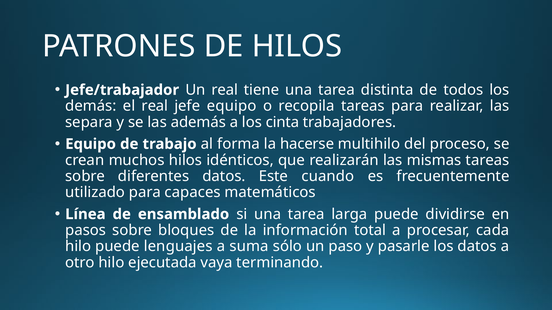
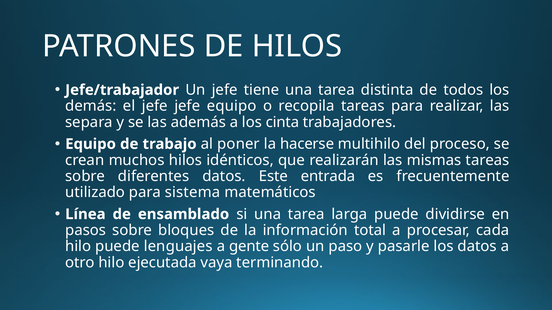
Un real: real -> jefe (225, 90)
el real: real -> jefe (155, 106)
forma: forma -> poner (239, 144)
cuando: cuando -> entrada (328, 176)
capaces: capaces -> sistema (193, 193)
suma: suma -> gente (249, 247)
